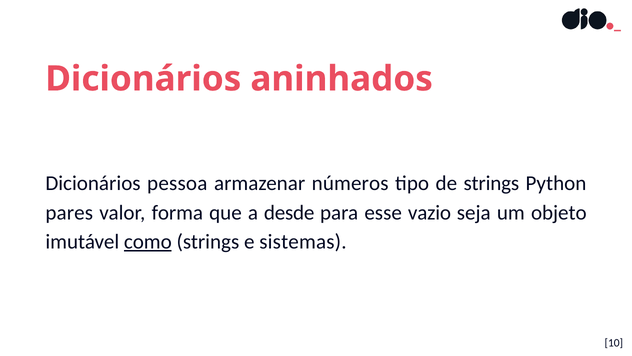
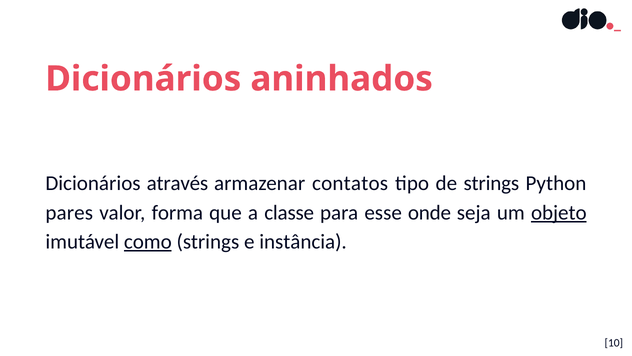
pessoa: pessoa -> através (177, 183)
números: números -> contatos (350, 183)
desde: desde -> classe (289, 212)
vazio: vazio -> onde (429, 212)
objeto underline: none -> present (559, 212)
sistemas: sistemas -> instância (303, 241)
